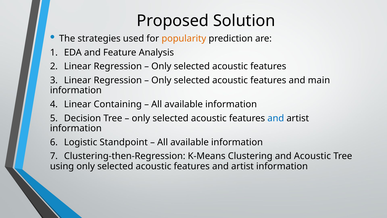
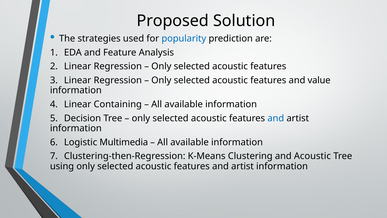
popularity colour: orange -> blue (184, 38)
main: main -> value (319, 80)
Standpoint: Standpoint -> Multimedia (124, 142)
